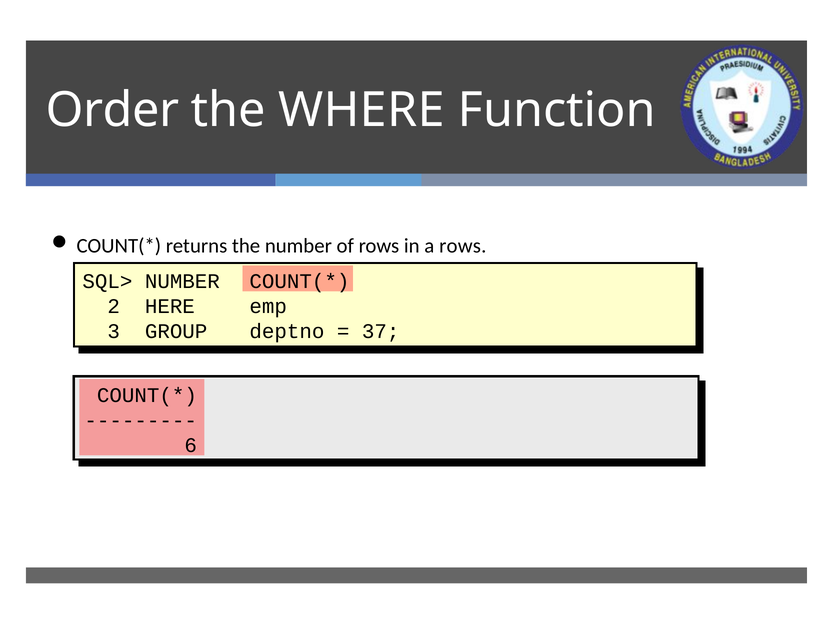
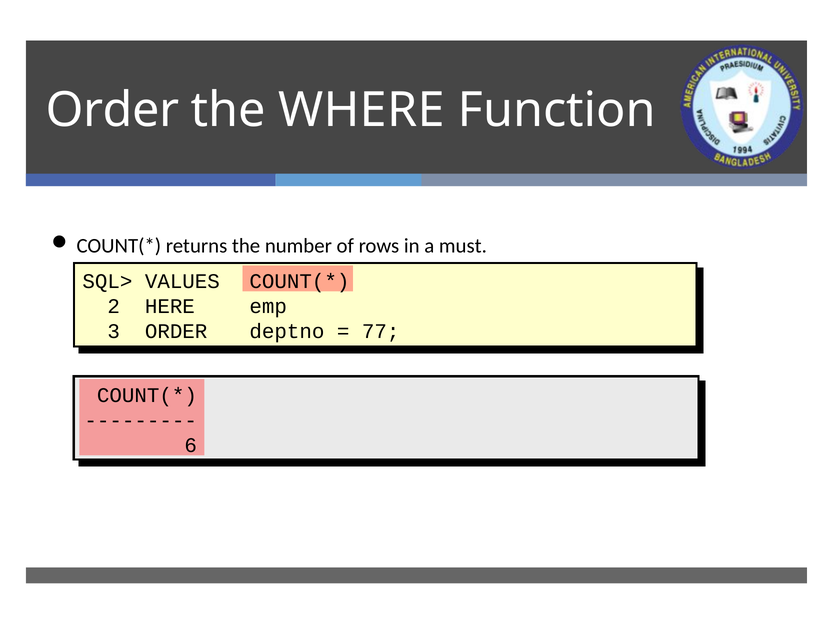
a rows: rows -> must (463, 246)
SQL> NUMBER: NUMBER -> VALUES (182, 281)
3 GROUP: GROUP -> ORDER (176, 331)
37: 37 -> 77 (381, 331)
